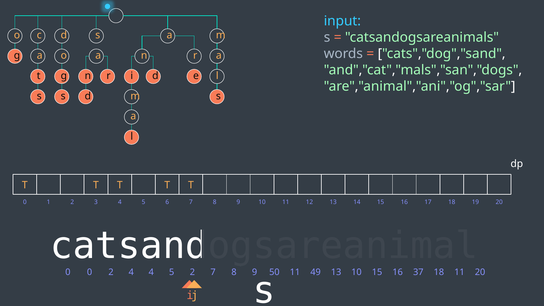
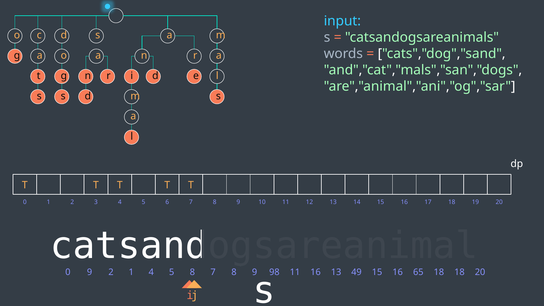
0 0: 0 -> 9 (90, 272)
2 4: 4 -> 1 (131, 272)
5 2: 2 -> 8 (192, 272)
50: 50 -> 98 (274, 272)
11 49: 49 -> 16 (316, 272)
13 10: 10 -> 49 (356, 272)
37: 37 -> 65 (418, 272)
18 11: 11 -> 18 (459, 272)
